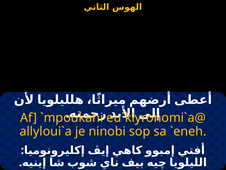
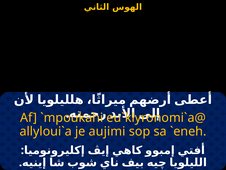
ninobi: ninobi -> aujimi (107, 131)
